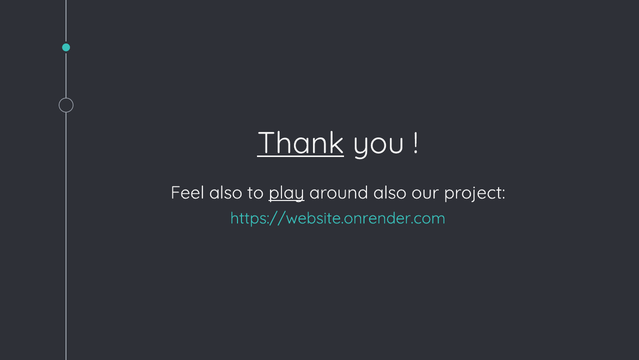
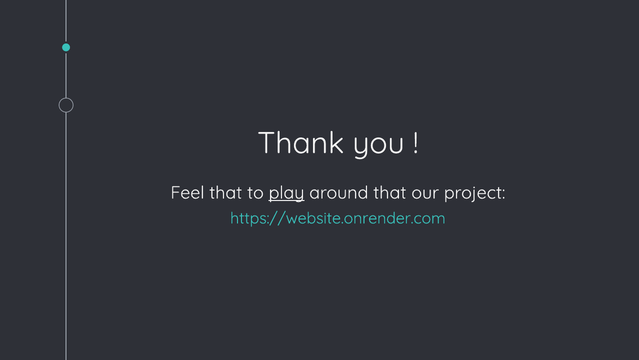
Thank underline: present -> none (301, 143)
Feel also: also -> that (226, 192)
around also: also -> that (390, 192)
